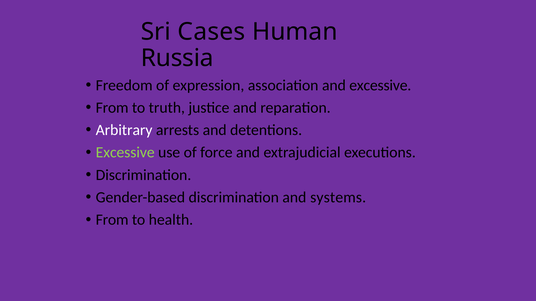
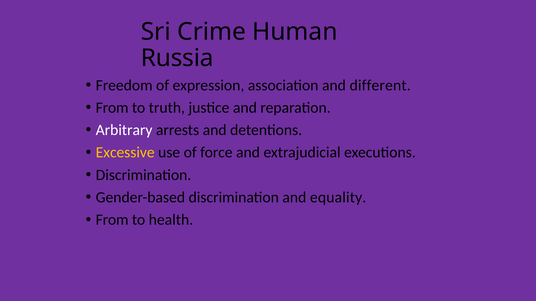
Cases: Cases -> Crime (212, 32)
and excessive: excessive -> different (380, 85)
Excessive colour: light green -> yellow (125, 153)
systems: systems -> equality (338, 198)
